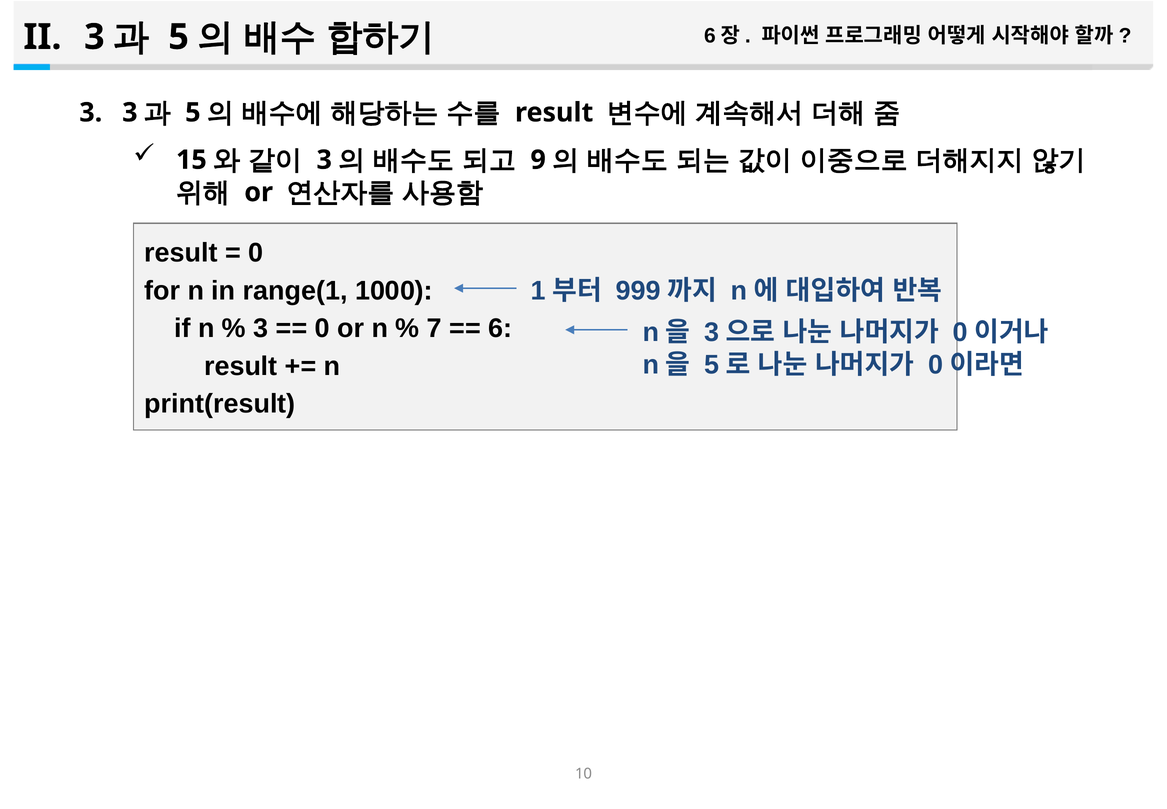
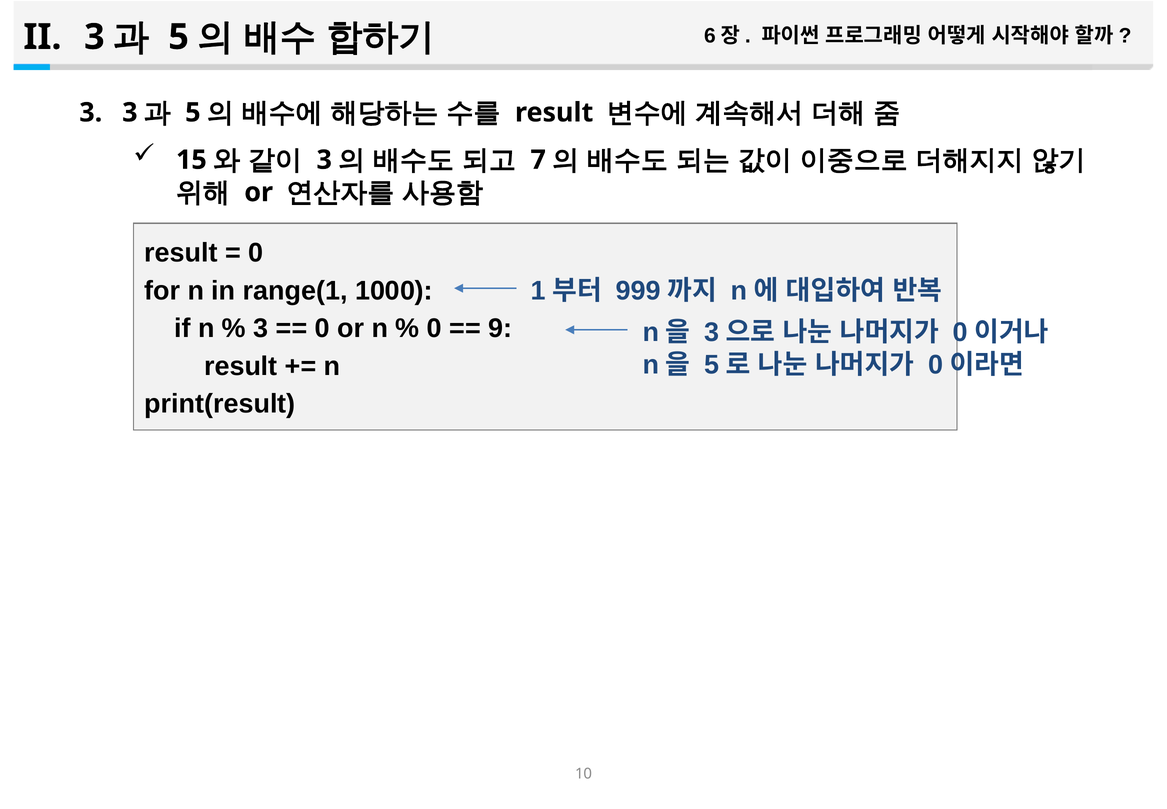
9: 9 -> 7 (538, 160)
7: 7 -> 0 (434, 328)
6: 6 -> 9 (500, 328)
